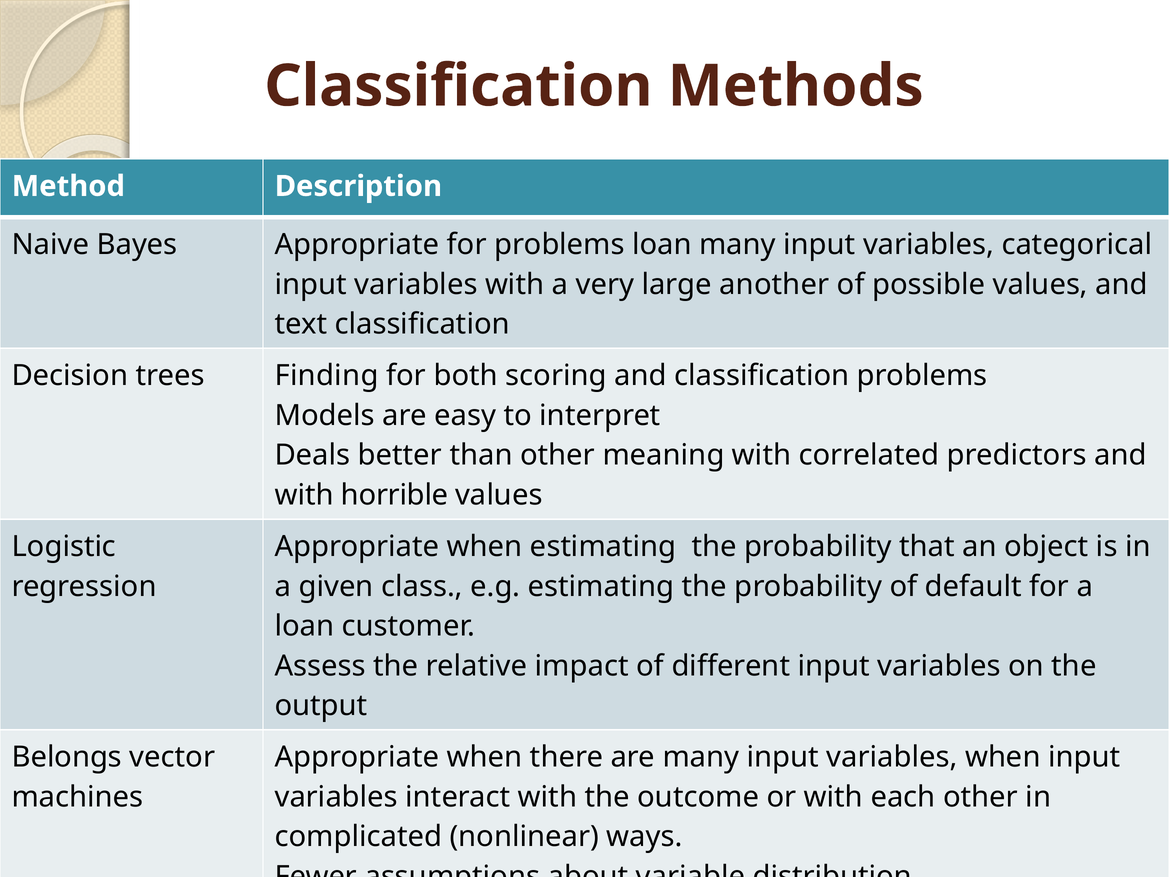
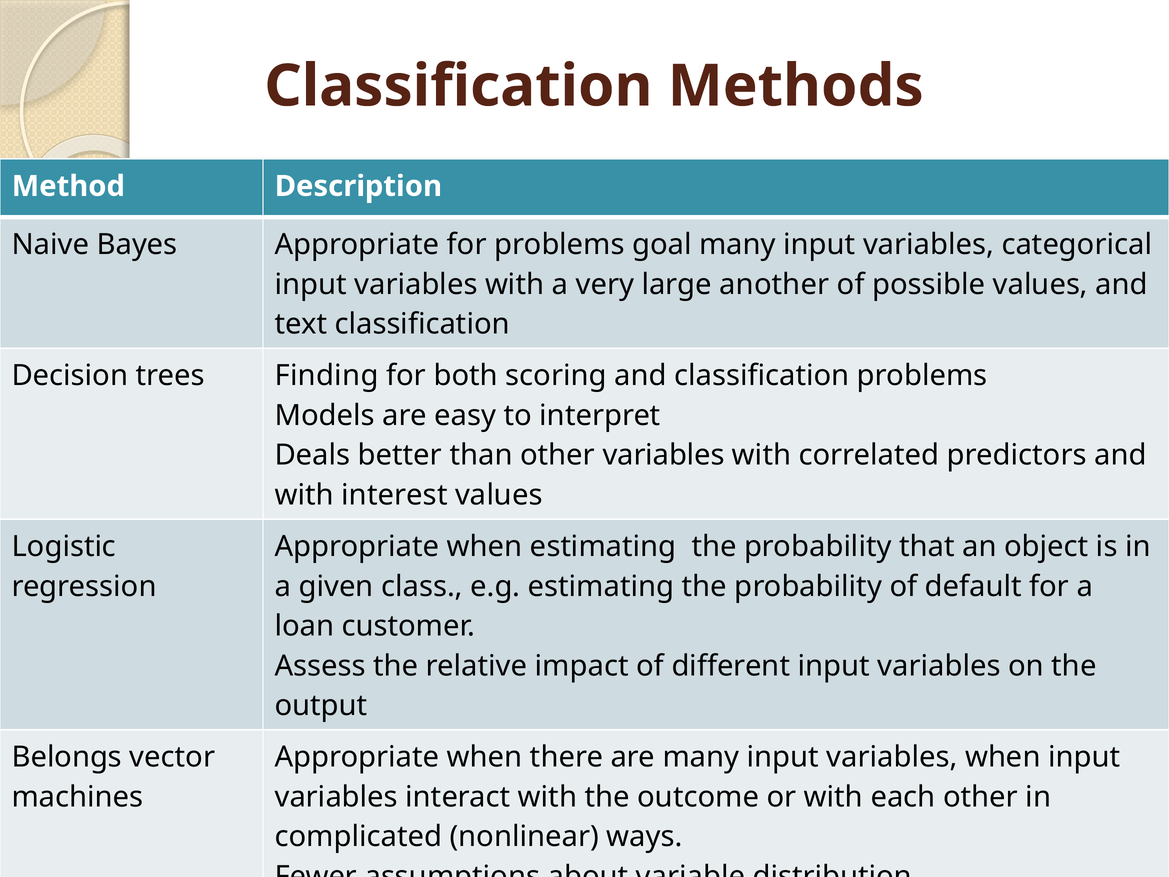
problems loan: loan -> goal (662, 245)
other meaning: meaning -> variables (664, 455)
with horrible: horrible -> interest (394, 495)
